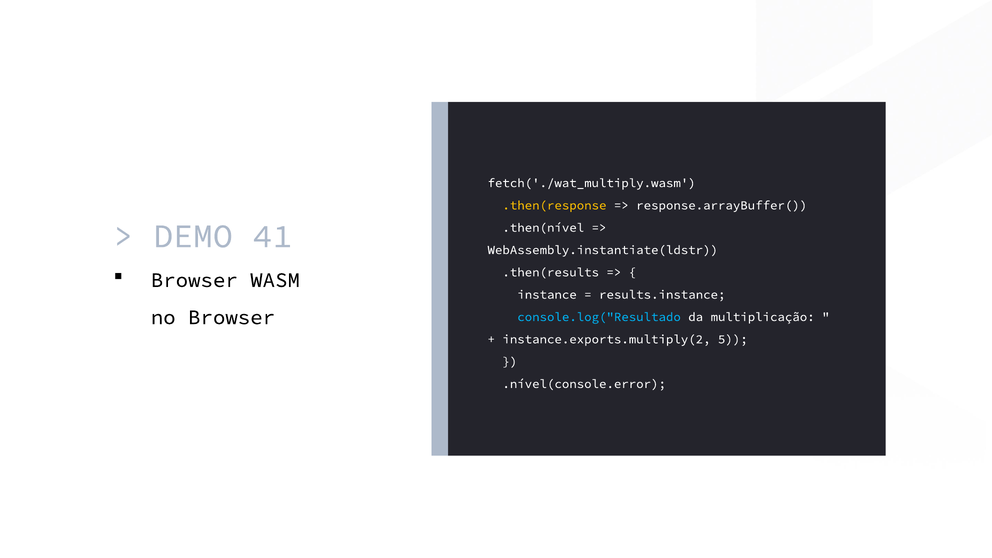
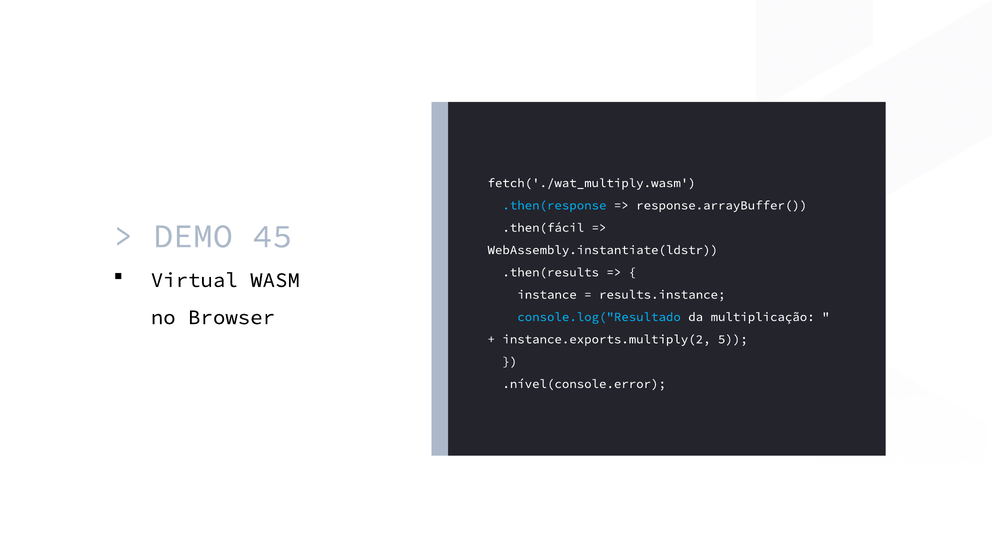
.then(response colour: yellow -> light blue (554, 205)
.then(nível: .then(nível -> .then(fácil (543, 228)
41: 41 -> 45 (272, 236)
Browser: Browser -> Virtual (194, 280)
